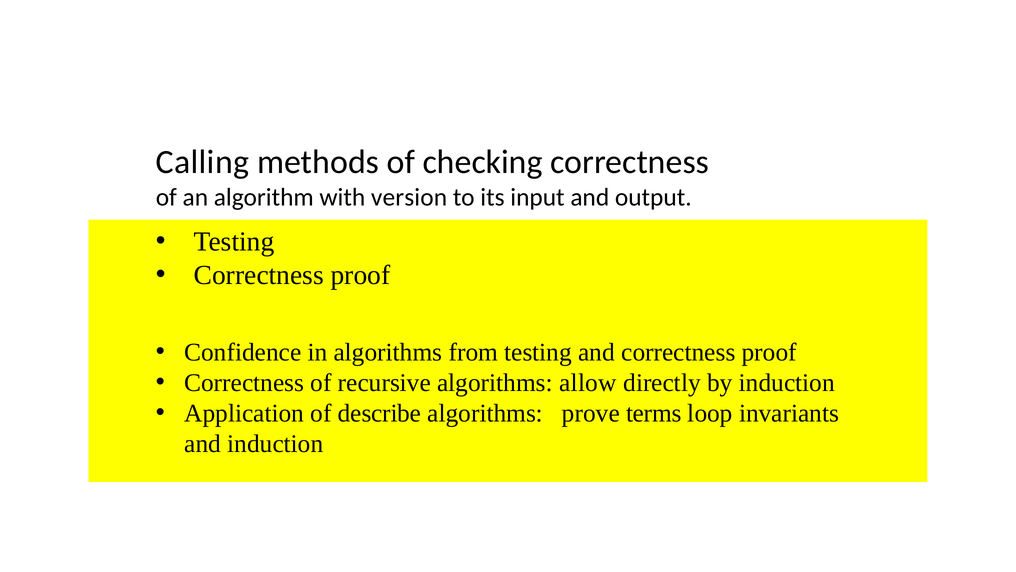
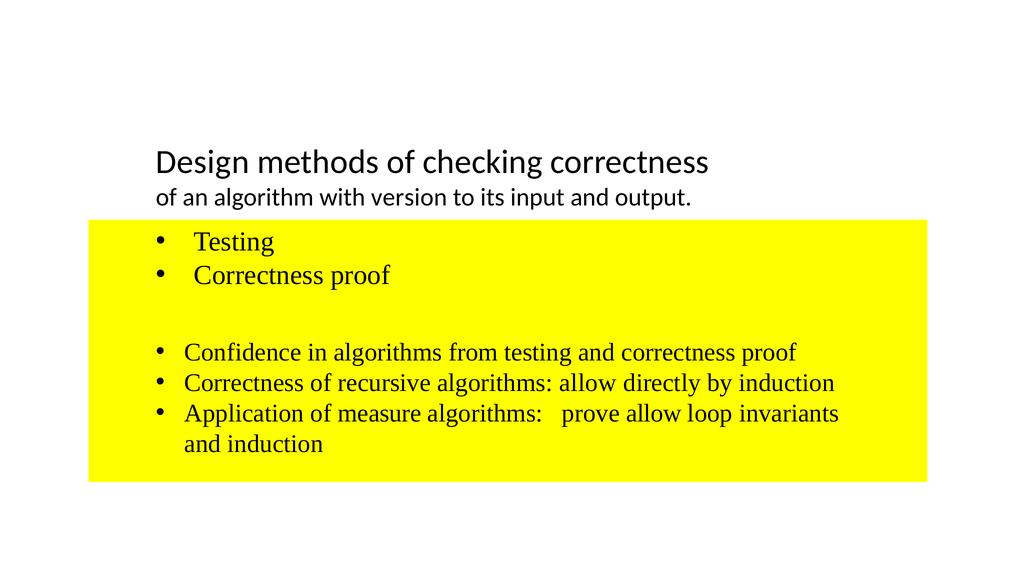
Calling: Calling -> Design (203, 162)
describe: describe -> measure (380, 413)
prove terms: terms -> allow (654, 413)
